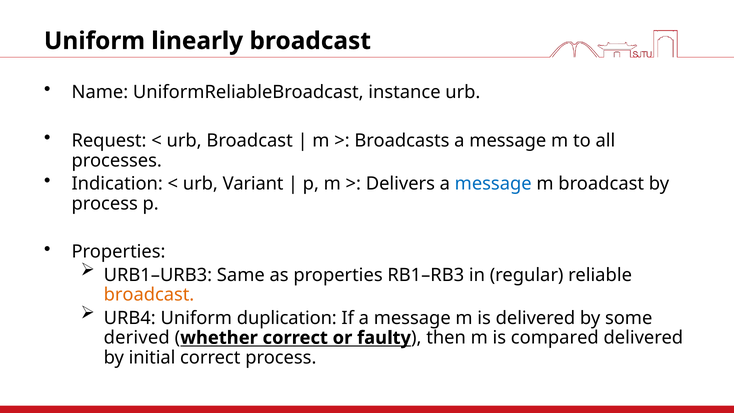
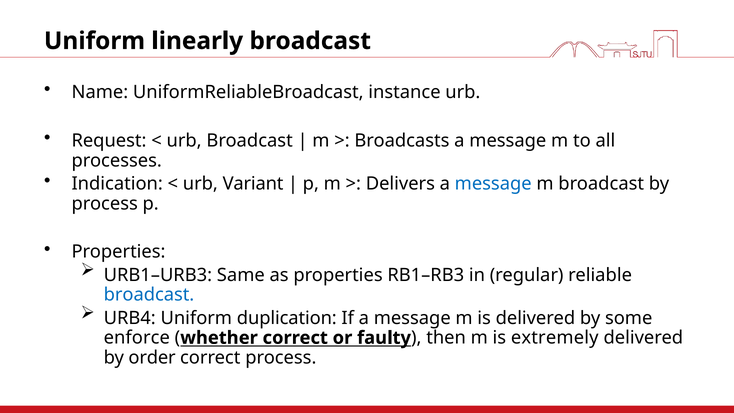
broadcast colour: orange -> blue (149, 295)
derived: derived -> enforce (137, 338)
compared: compared -> extremely (555, 338)
initial: initial -> order (152, 358)
